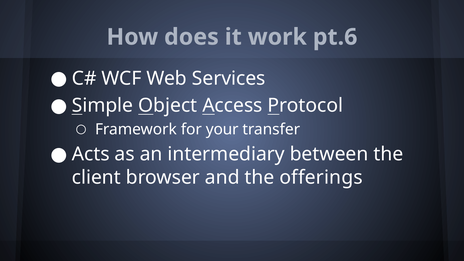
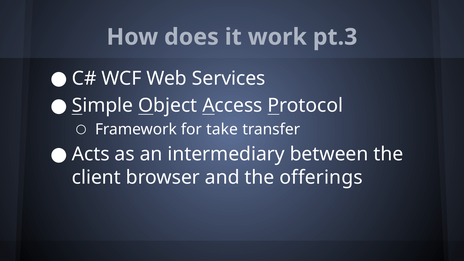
pt.6: pt.6 -> pt.3 (335, 37)
your: your -> take (222, 129)
